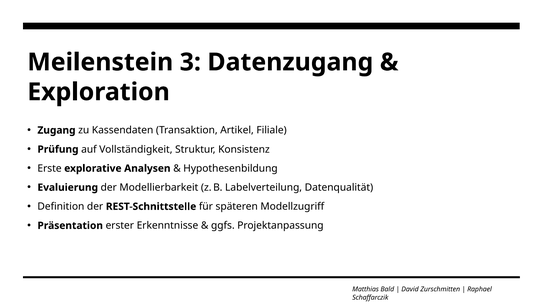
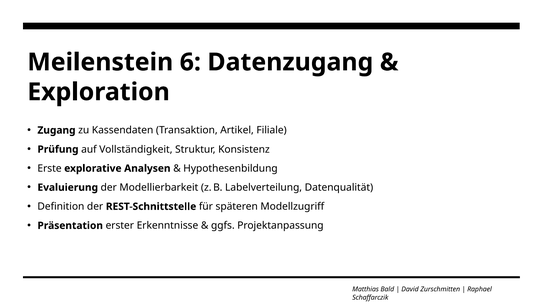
3: 3 -> 6 (190, 62)
